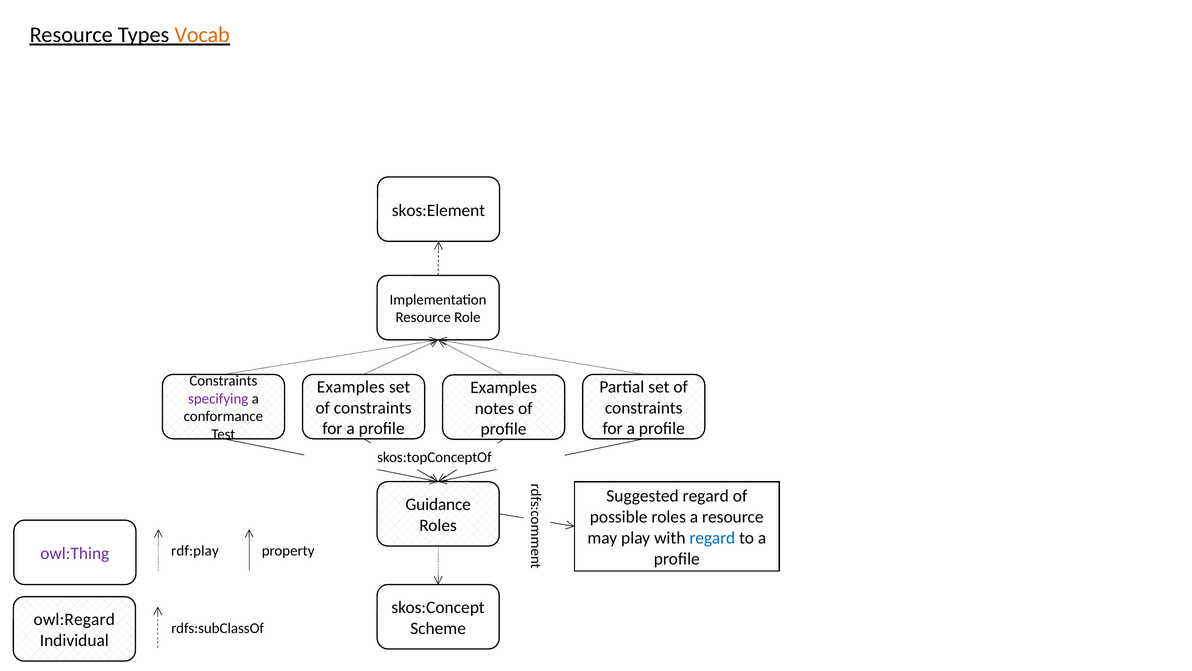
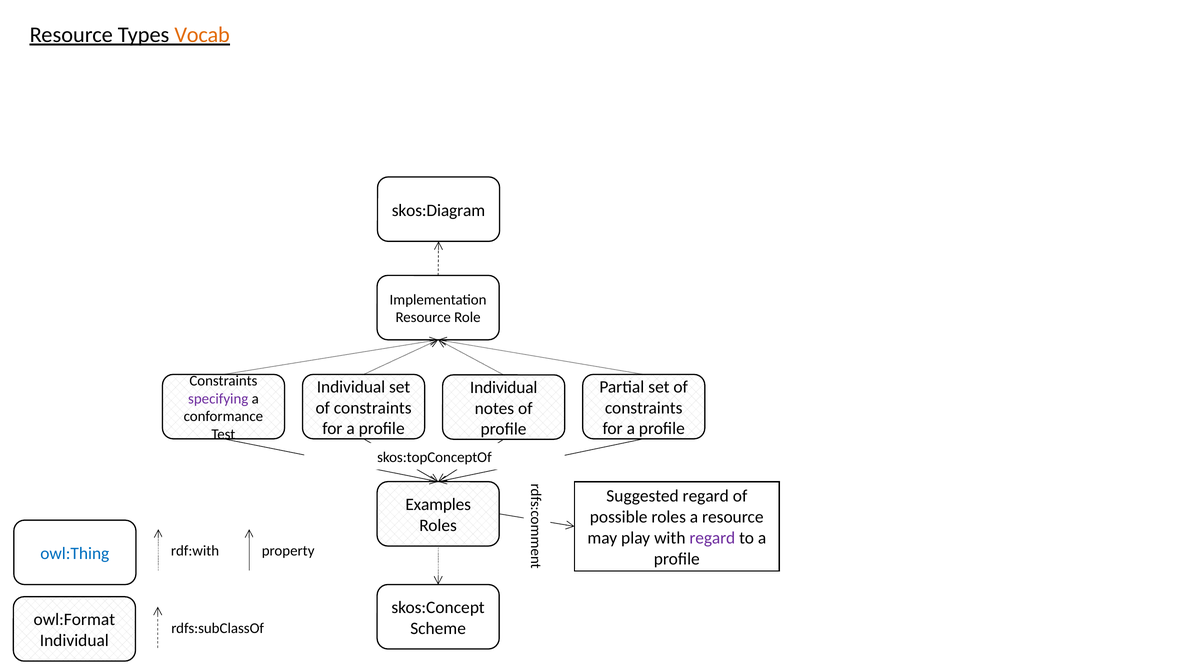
skos:Element: skos:Element -> skos:Diagram (438, 210)
Examples: Examples -> Individual (351, 387)
Examples: Examples -> Individual (504, 387)
Guidance: Guidance -> Examples (438, 504)
regard colour: blue -> purple (712, 538)
rdf:play: rdf:play -> rdf:with (195, 550)
owl:Thing colour: purple -> blue (75, 553)
owl:Regard: owl:Regard -> owl:Format (74, 619)
